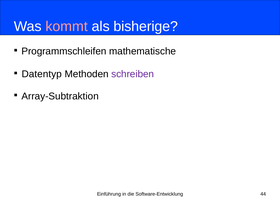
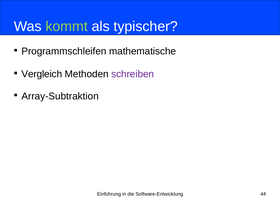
kommt colour: pink -> light green (67, 26)
bisherige: bisherige -> typischer (146, 26)
Datentyp: Datentyp -> Vergleich (42, 74)
